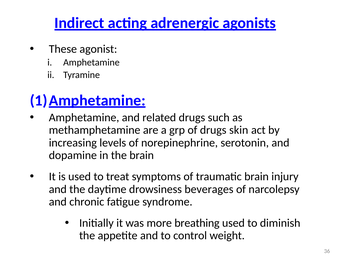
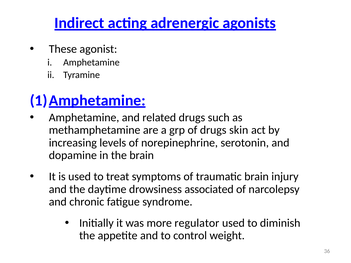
beverages: beverages -> associated (209, 189)
breathing: breathing -> regulator (197, 223)
